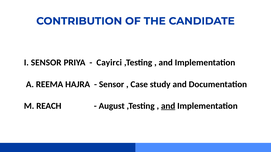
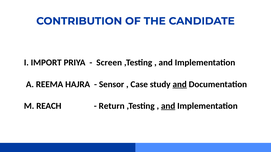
I SENSOR: SENSOR -> IMPORT (46, 63)
Cayirci: Cayirci -> Screen (109, 63)
and underline: none -> present (180, 84)
August: August -> Return (112, 106)
